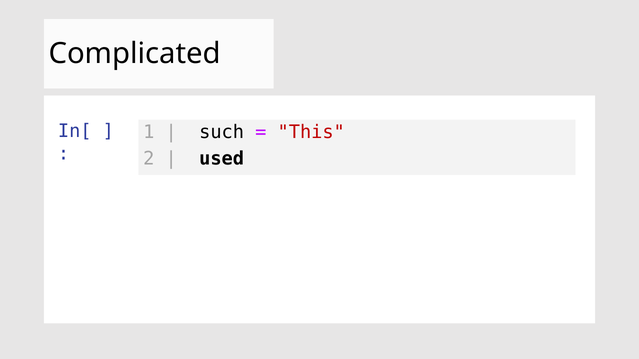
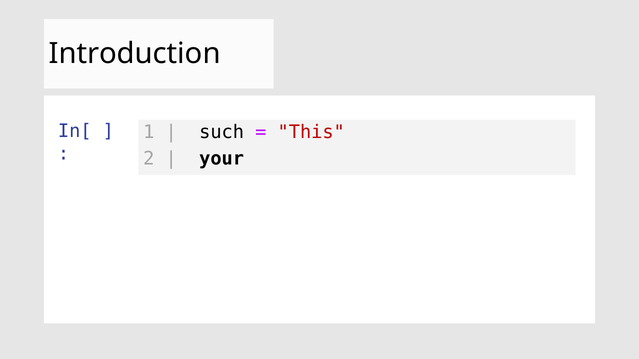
Complicated: Complicated -> Introduction (135, 54)
used: used -> your (222, 159)
